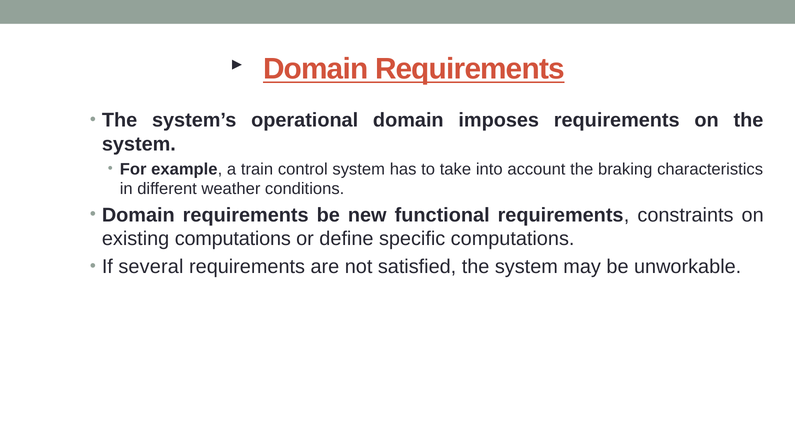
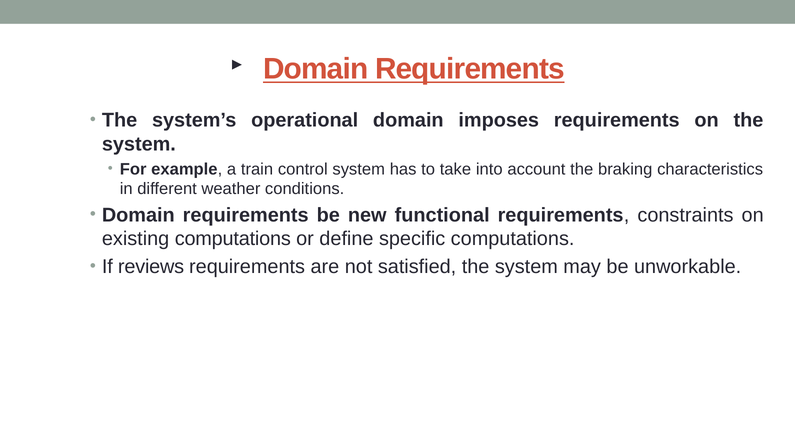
several: several -> reviews (151, 267)
